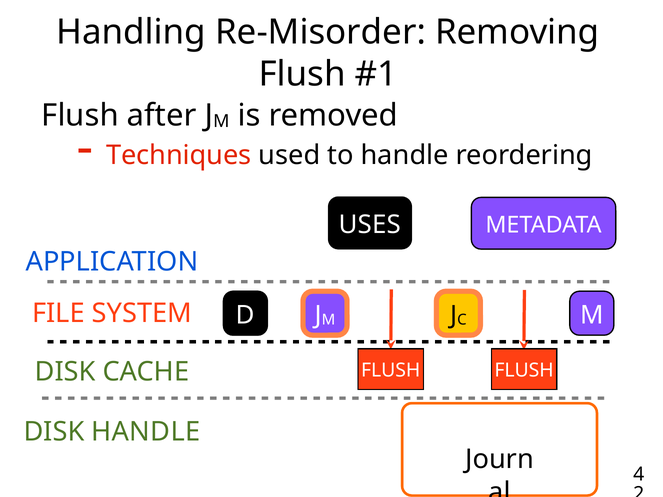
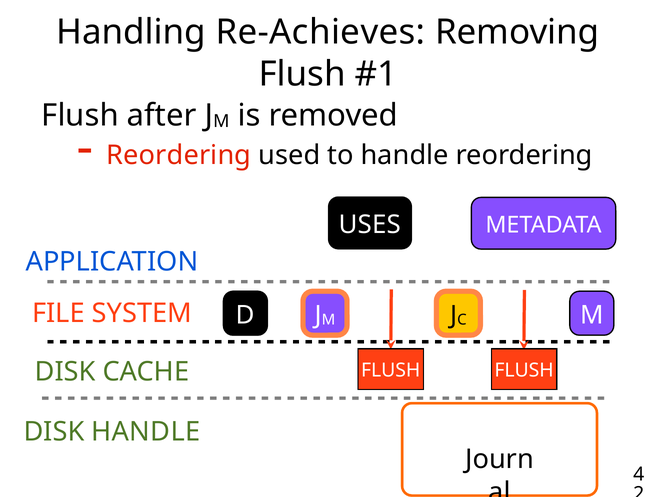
Re-Misorder: Re-Misorder -> Re-Achieves (320, 32)
Techniques: Techniques -> Reordering (179, 155)
